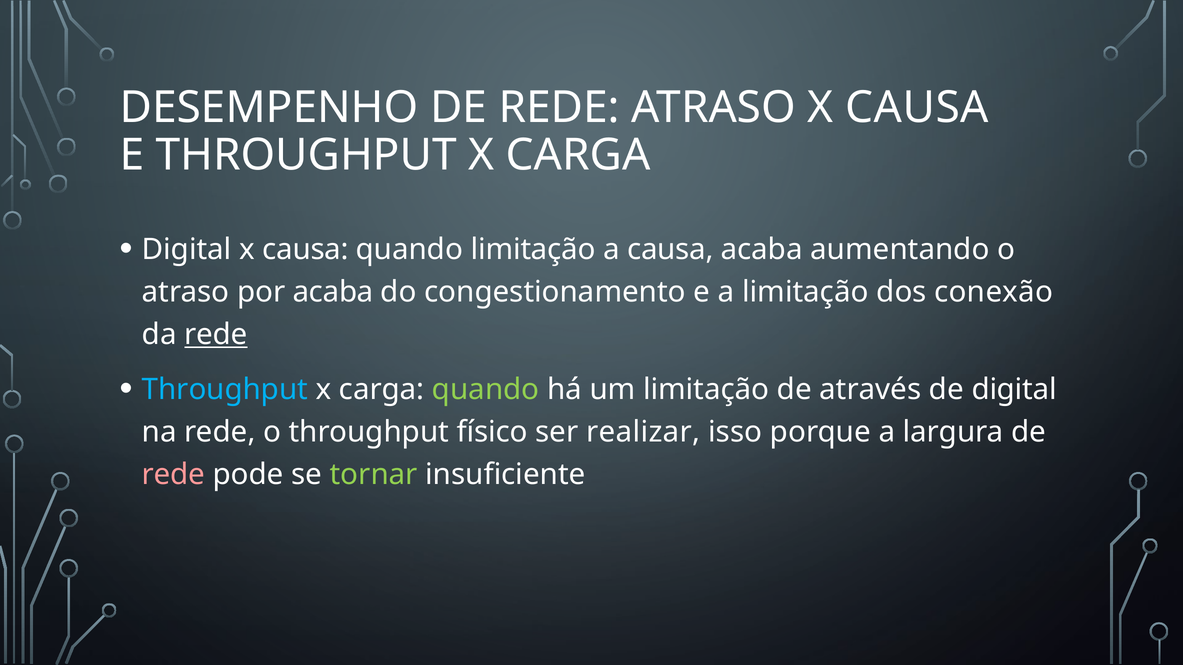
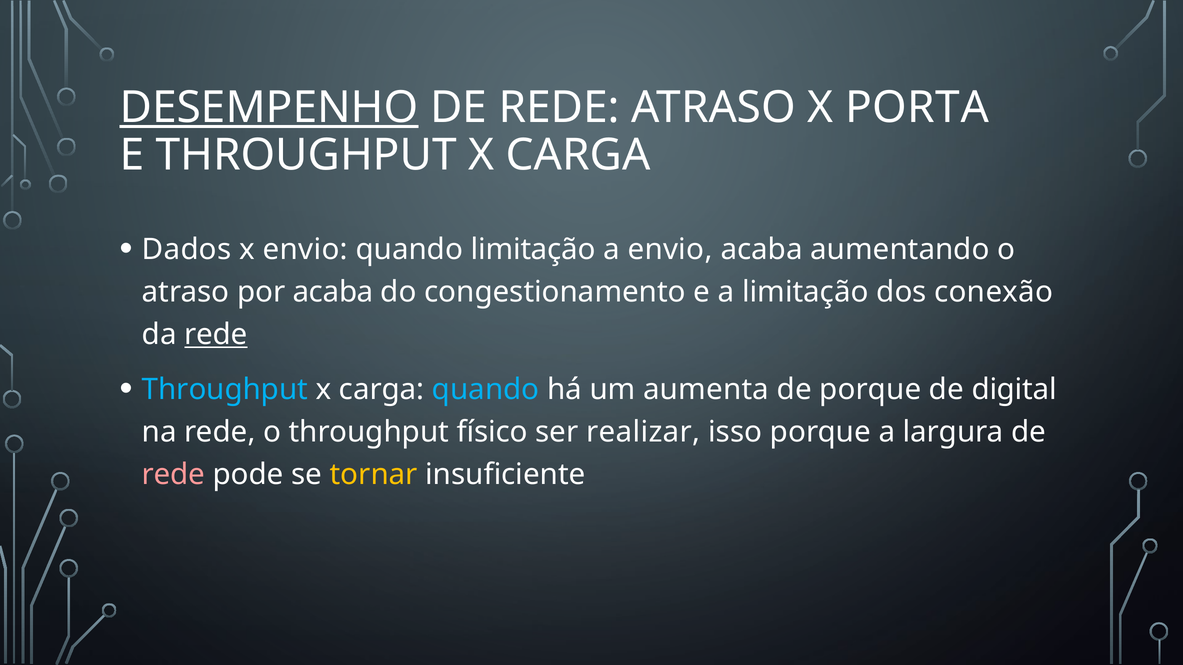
DESEMPENHO underline: none -> present (269, 107)
ATRASO X CAUSA: CAUSA -> PORTA (917, 107)
Digital: Digital -> Dados (187, 250)
causa: causa -> envio (305, 250)
a causa: causa -> envio (670, 250)
quando colour: light green -> light blue (486, 390)
um limitação: limitação -> aumenta (706, 390)
de através: através -> porque (870, 390)
tornar colour: light green -> yellow (374, 475)
